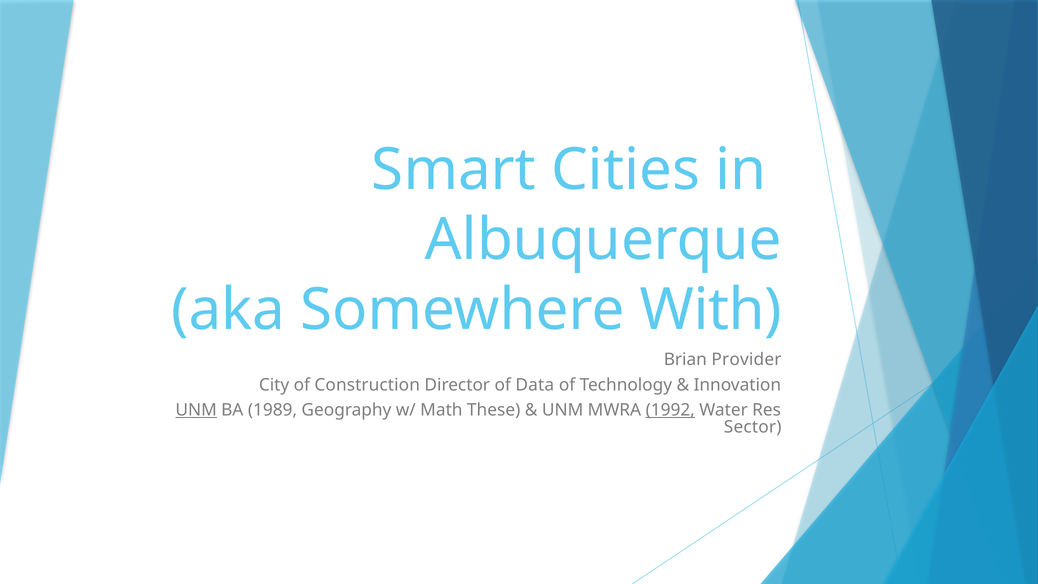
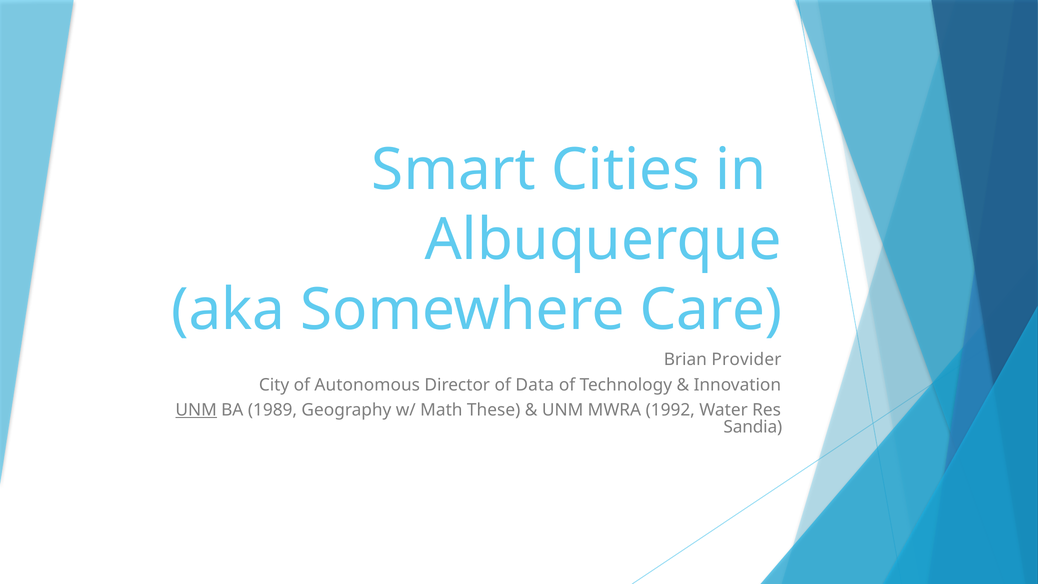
With: With -> Care (711, 310)
Construction: Construction -> Autonomous (367, 385)
1992 underline: present -> none (670, 410)
Sector: Sector -> Sandia (753, 427)
